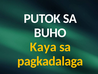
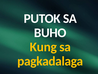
Kaya: Kaya -> Kung (43, 47)
